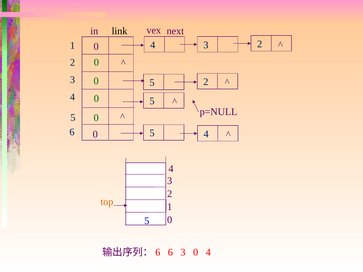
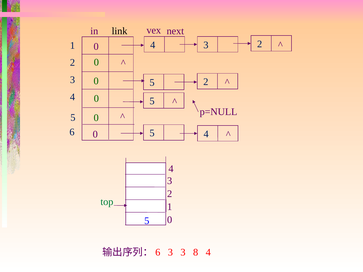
top colour: orange -> green (107, 202)
6: 6 -> 3 (170, 253)
3 0: 0 -> 8 (196, 253)
